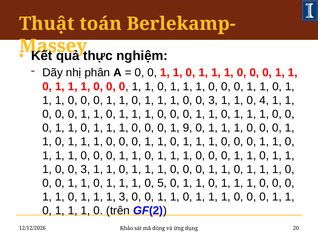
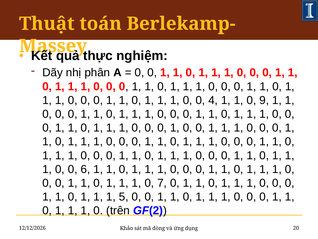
3: 3 -> 4 (213, 100)
4: 4 -> 9 (264, 100)
0 1 9: 9 -> 0 (188, 128)
3: 3 -> 6 (85, 169)
5: 5 -> 7 (162, 183)
1 3: 3 -> 5 (124, 196)
